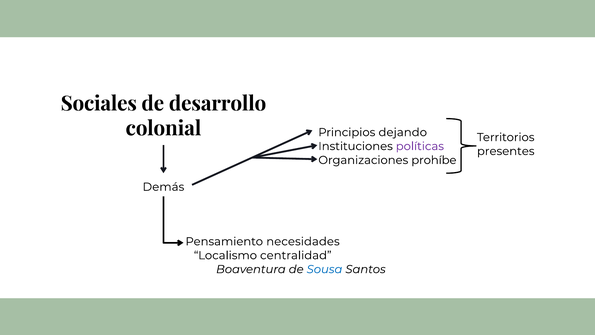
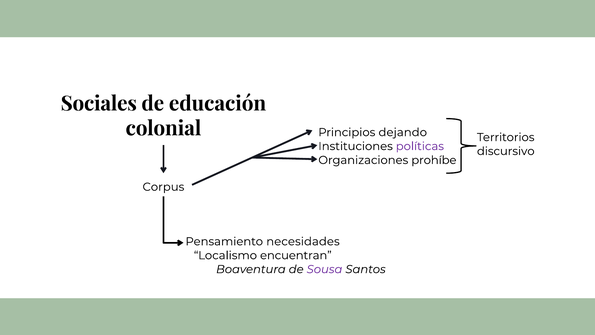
desarrollo: desarrollo -> educación (217, 104)
presentes: presentes -> discursivo (506, 151)
Demás: Demás -> Corpus (163, 187)
centralidad: centralidad -> encuentran (296, 255)
Sousa colour: blue -> purple (324, 269)
